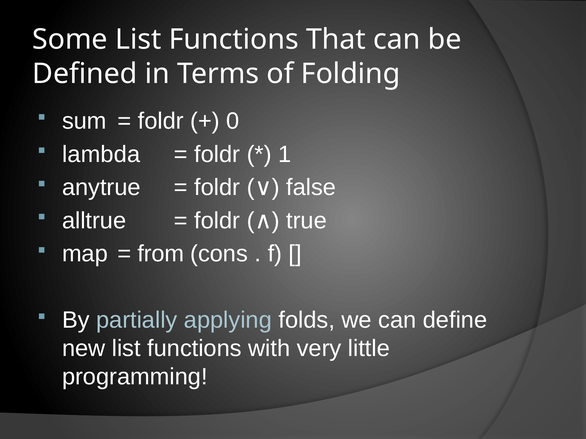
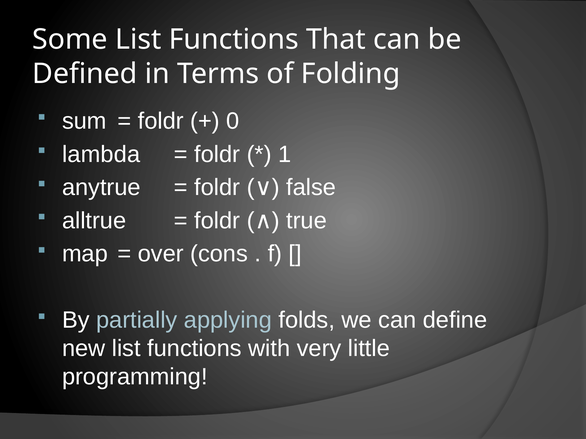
from: from -> over (161, 254)
